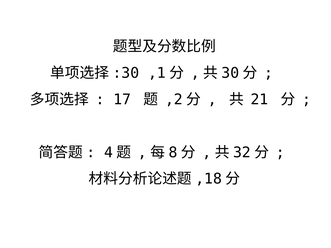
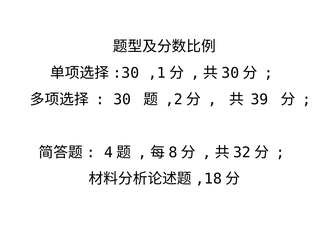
17: 17 -> 30 (122, 100)
21: 21 -> 39 (259, 100)
